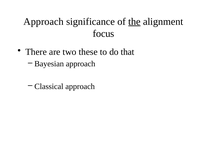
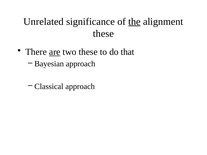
Approach: Approach -> Unrelated (44, 22)
focus: focus -> these (103, 34)
are underline: none -> present (55, 52)
